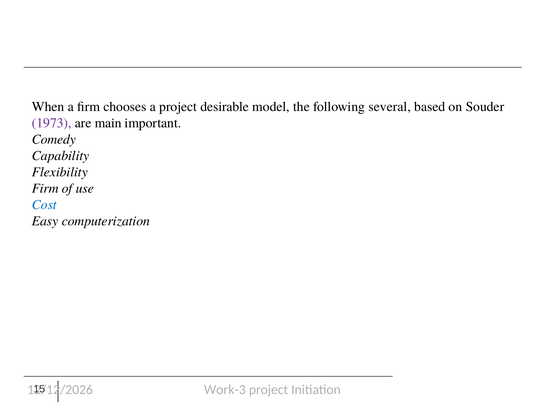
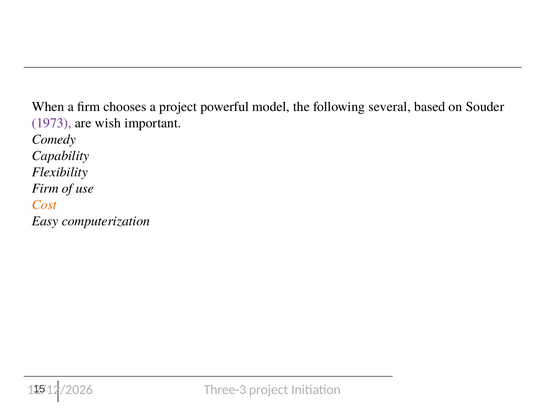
desirable: desirable -> powerful (225, 106)
main: main -> wish (108, 123)
Cost colour: blue -> orange (44, 205)
Work-3: Work-3 -> Three-3 (225, 389)
